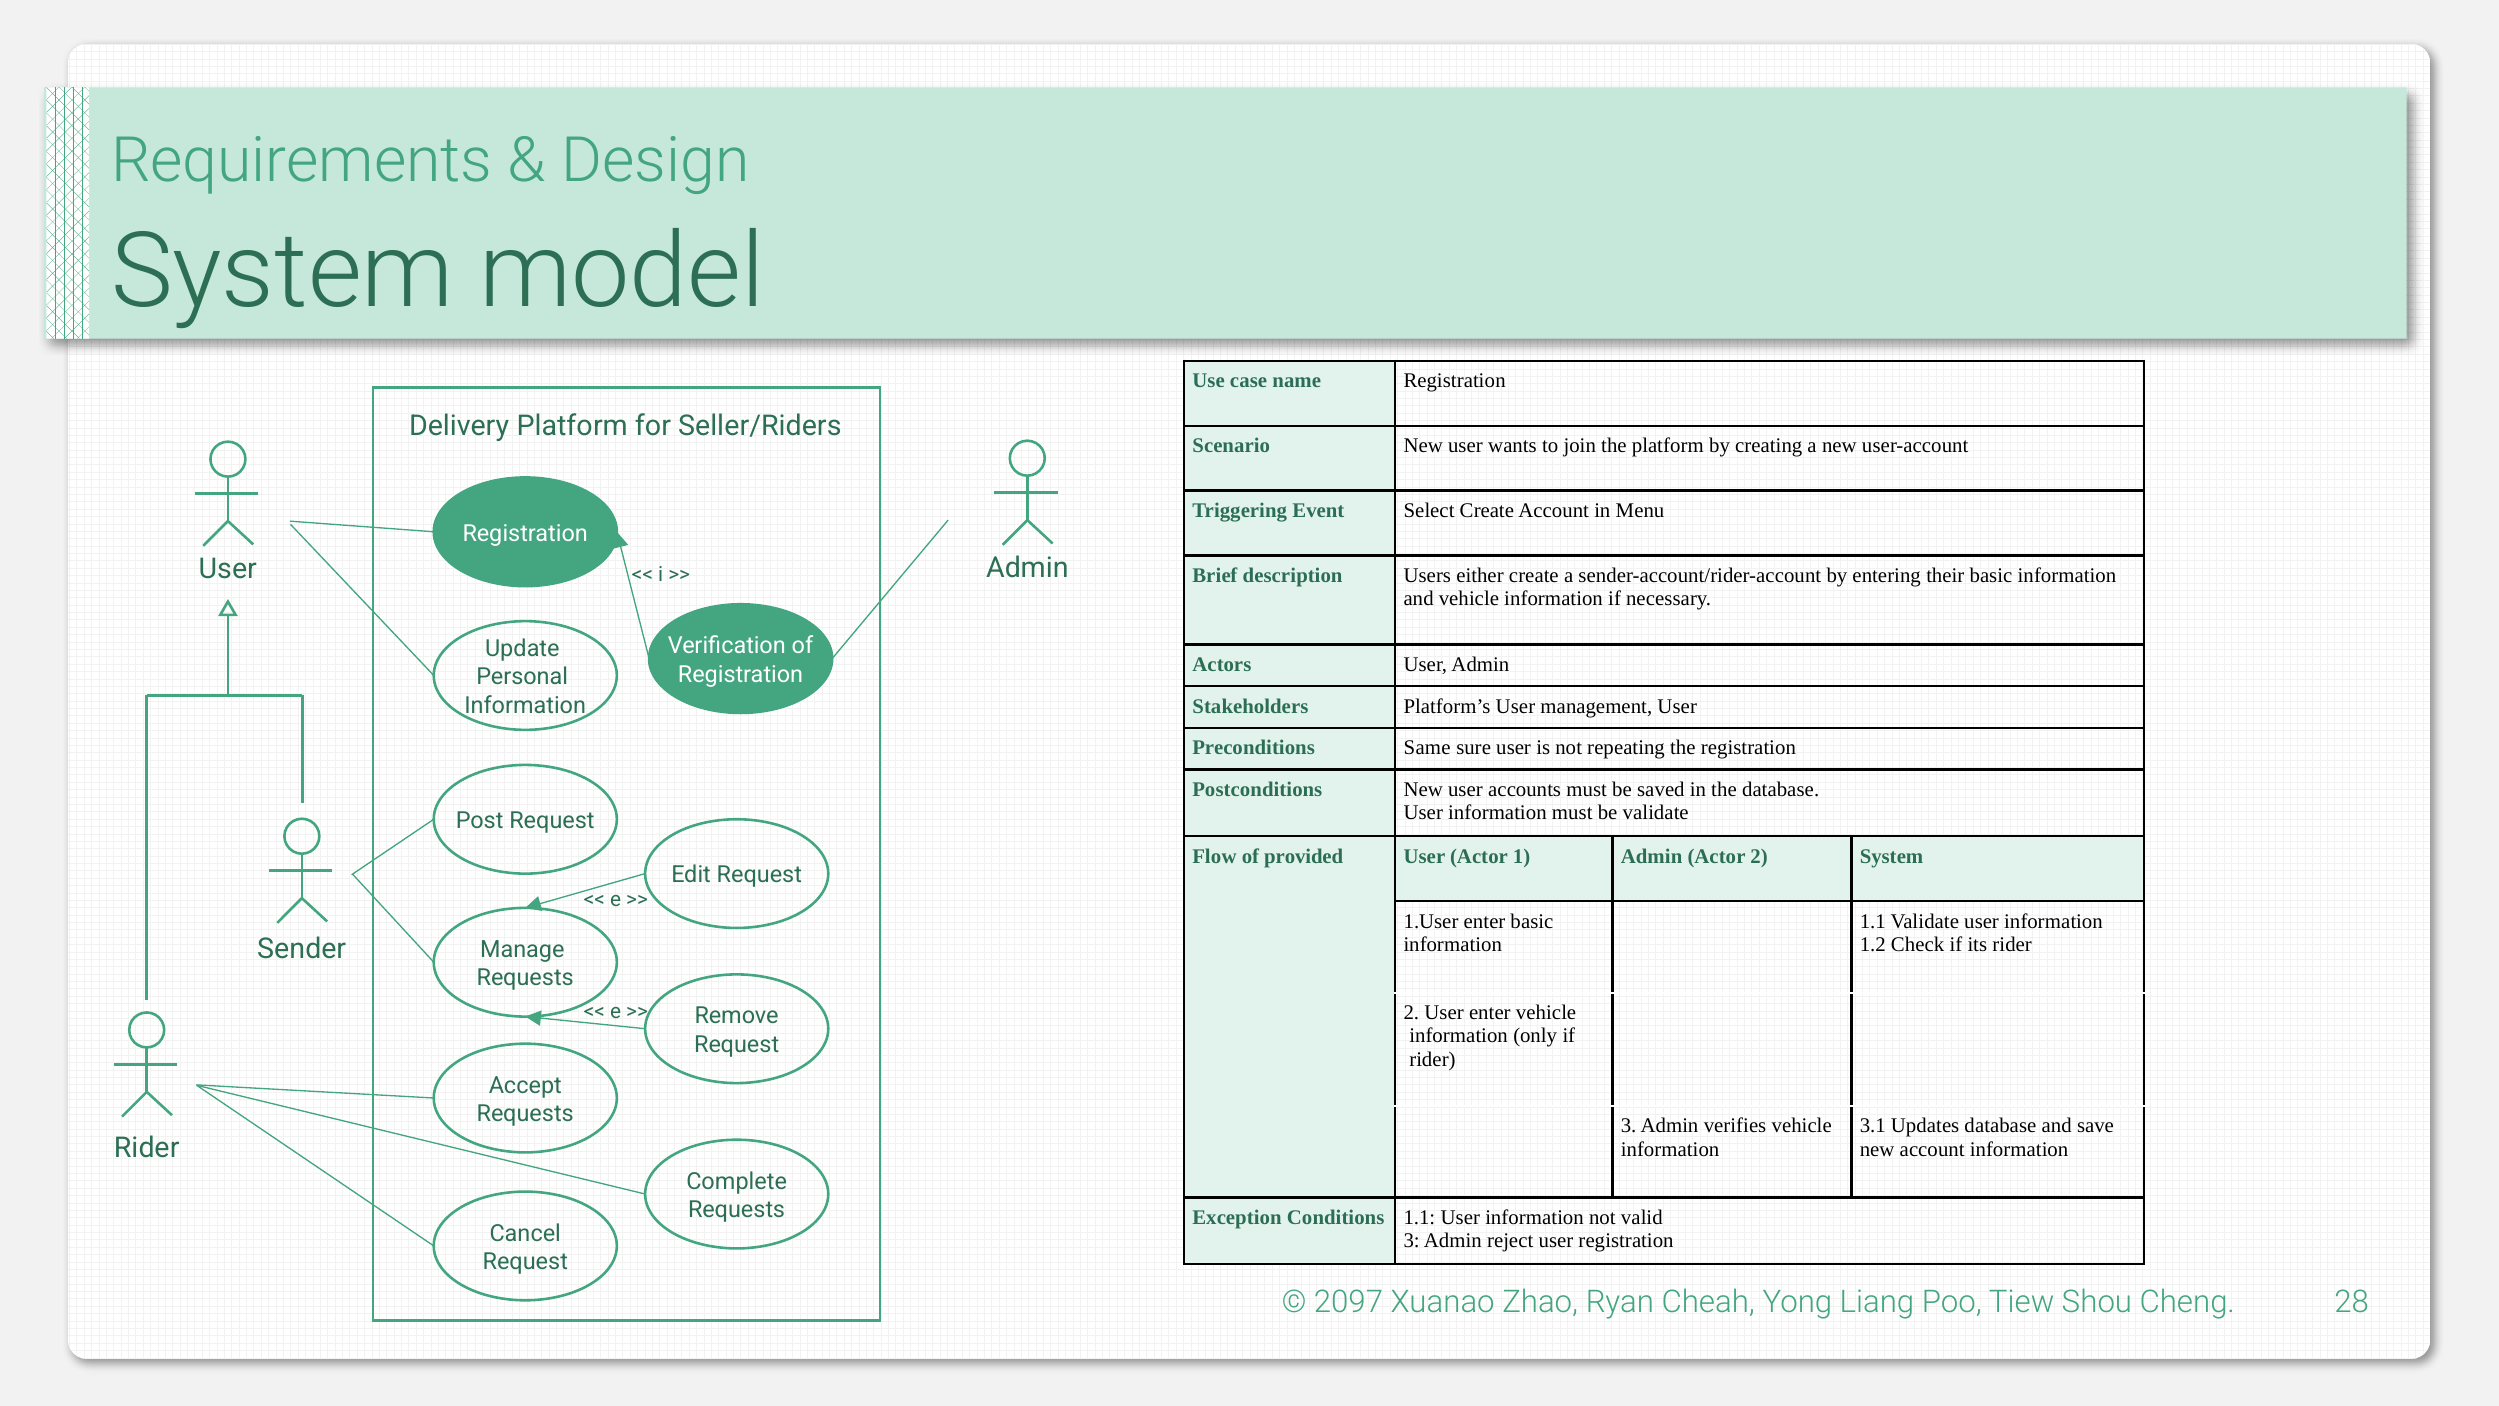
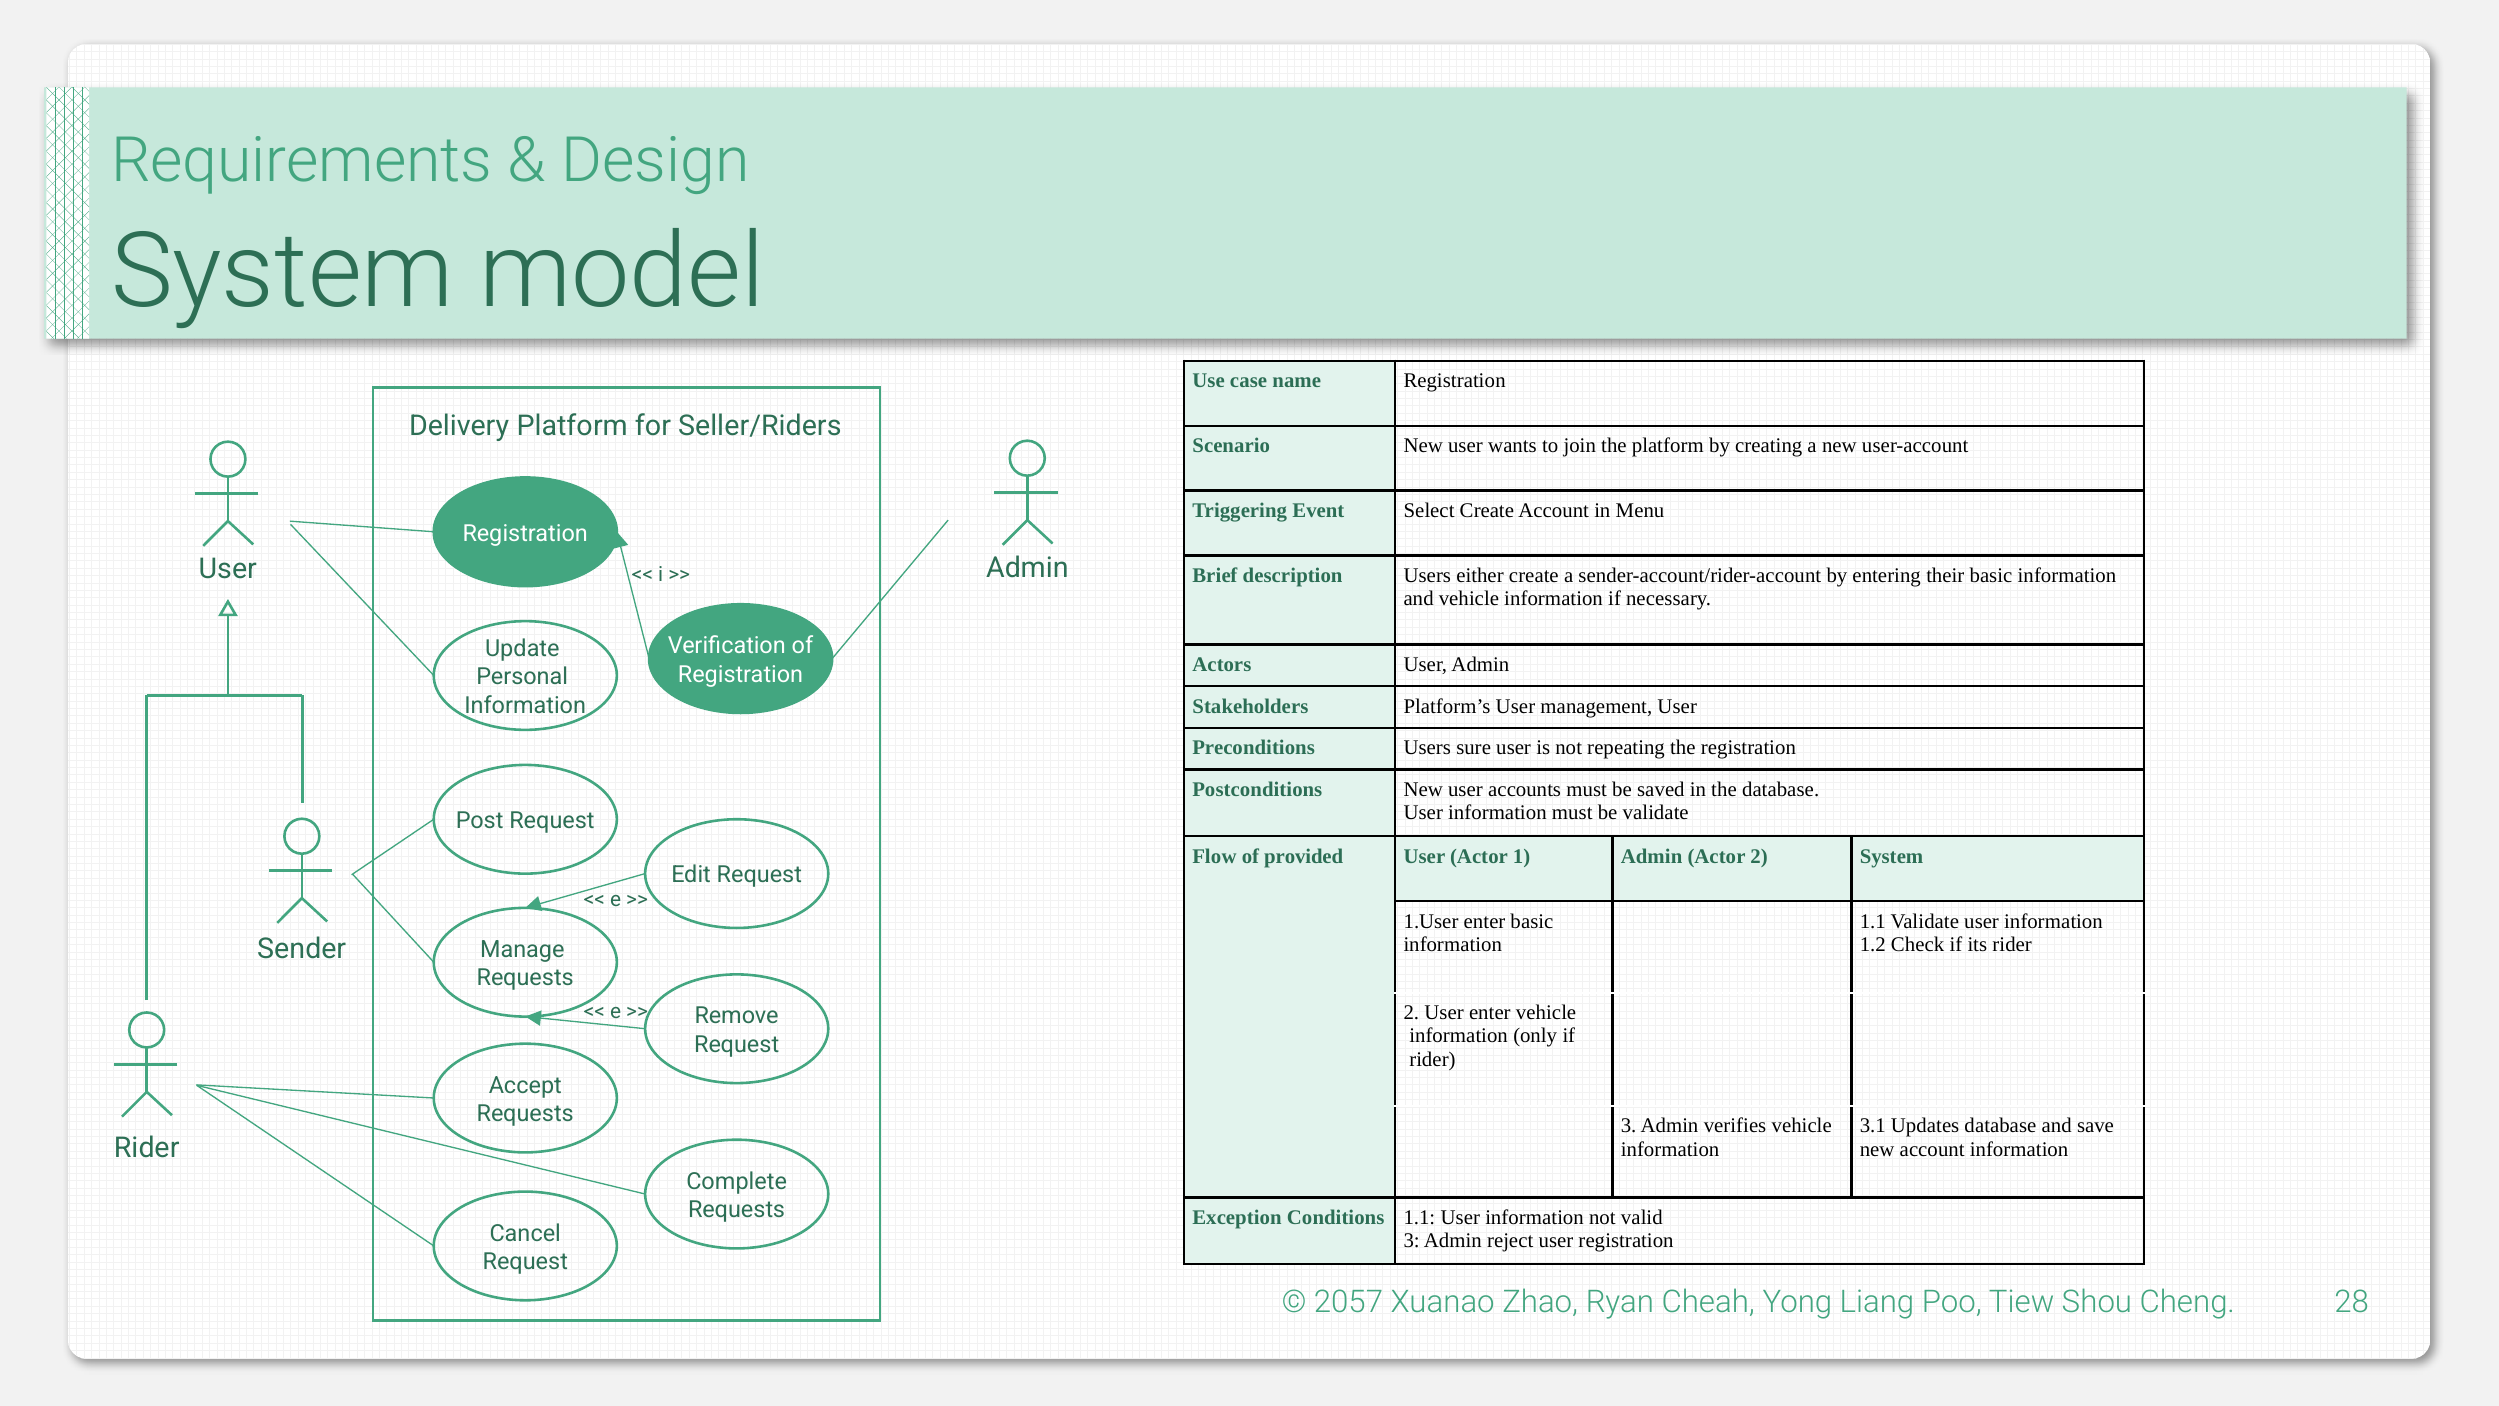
Preconditions Same: Same -> Users (1427, 748)
2097: 2097 -> 2057 (1349, 1302)
